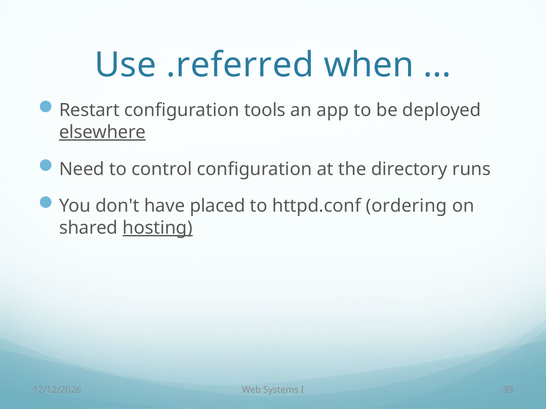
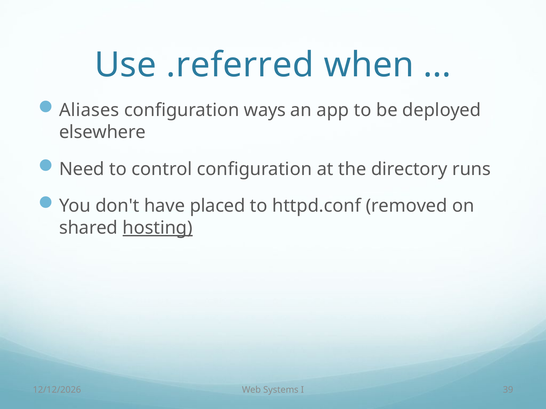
Restart: Restart -> Aliases (89, 110)
tools: tools -> ways (265, 110)
elsewhere underline: present -> none (102, 132)
ordering: ordering -> removed (407, 206)
